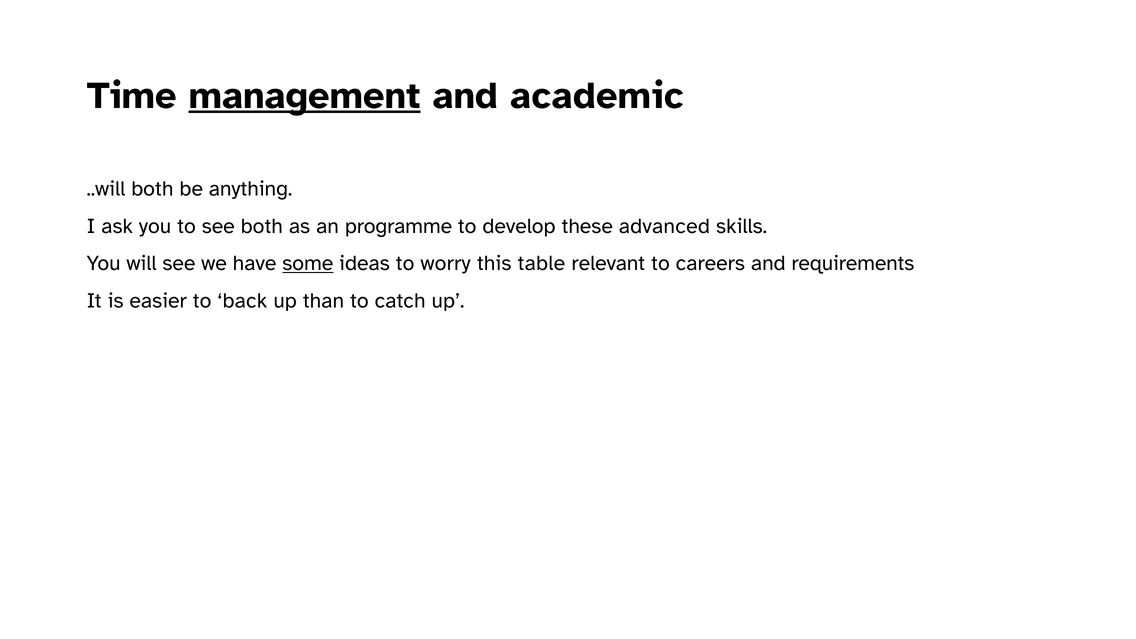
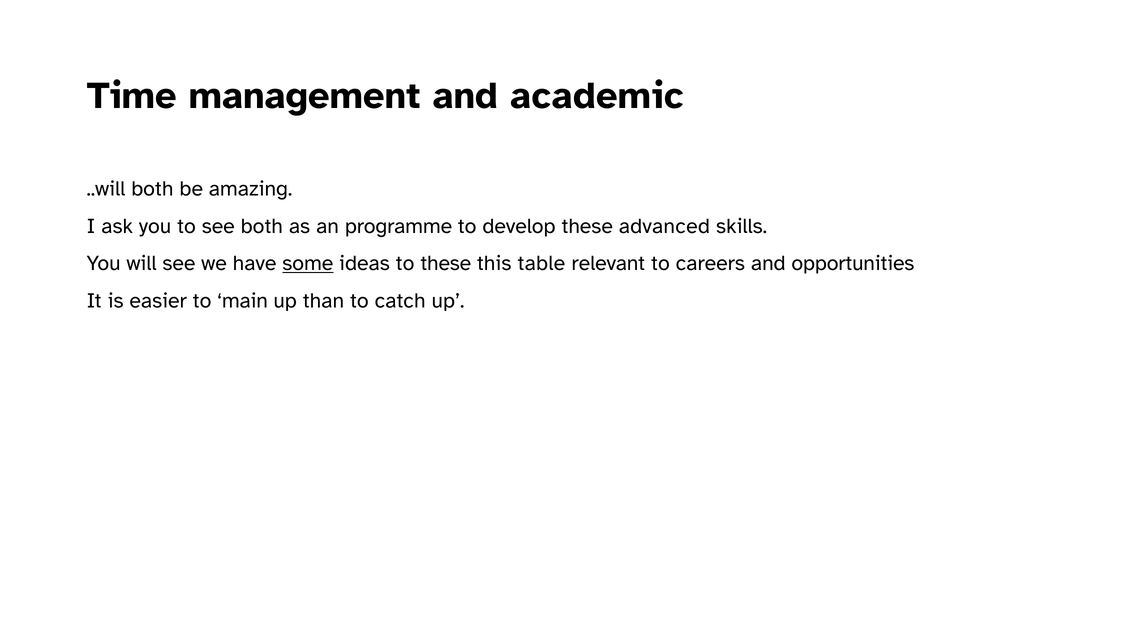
management underline: present -> none (305, 96)
anything: anything -> amazing (251, 189)
to worry: worry -> these (446, 263)
requirements: requirements -> opportunities (853, 263)
back: back -> main (243, 301)
